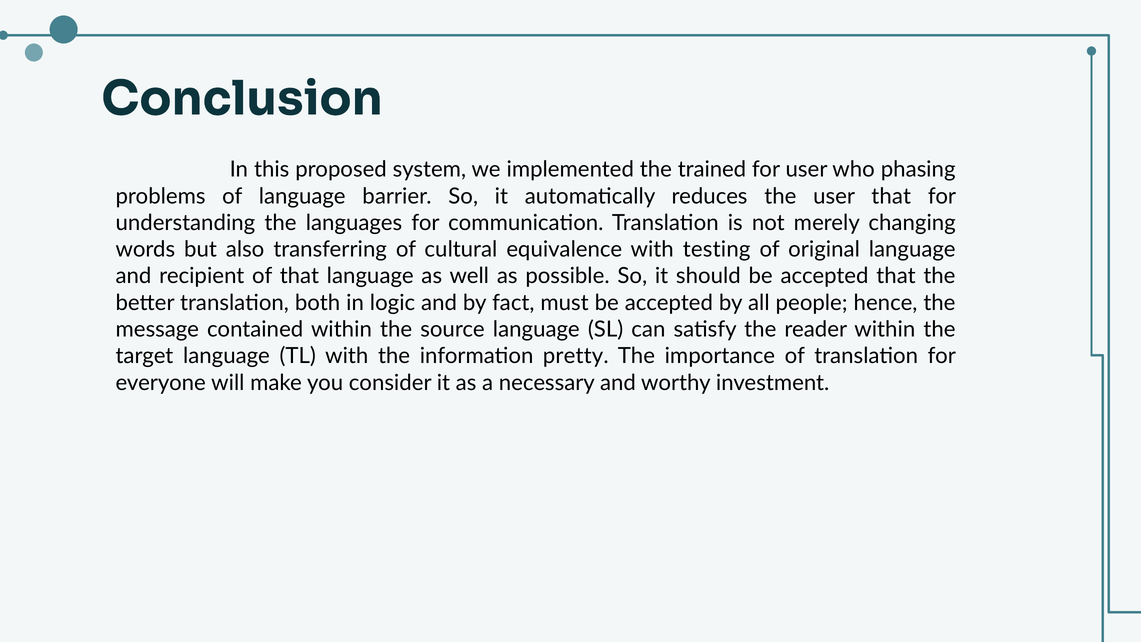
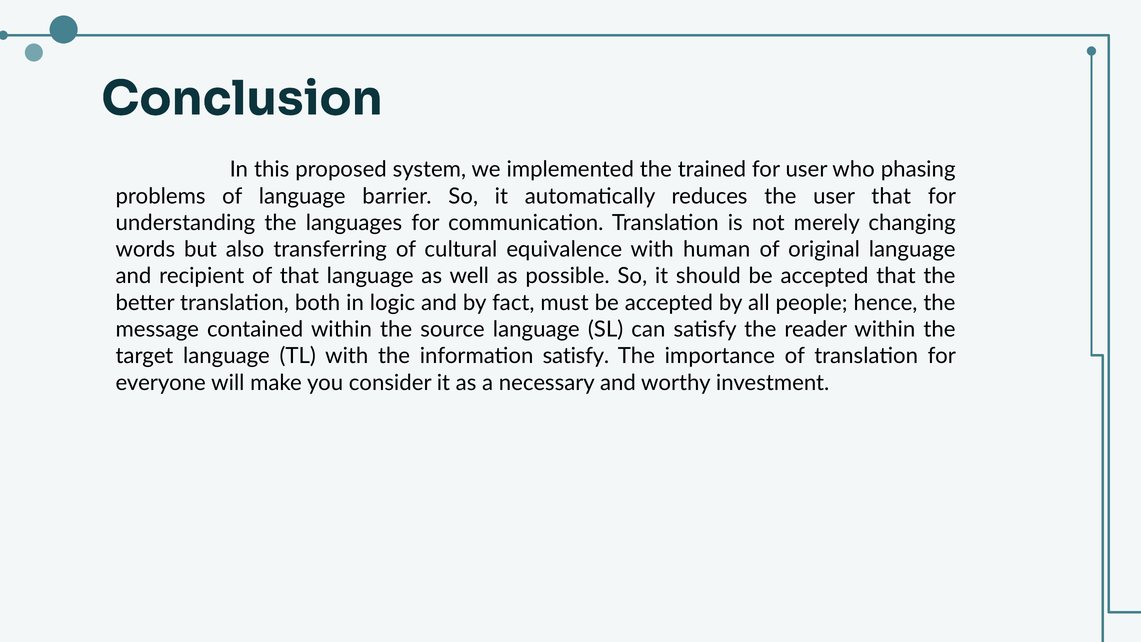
testing: testing -> human (717, 249)
information pretty: pretty -> satisfy (576, 356)
